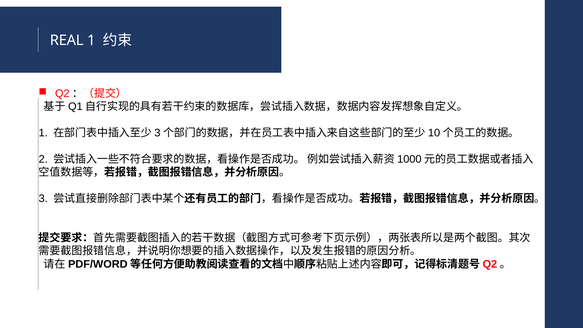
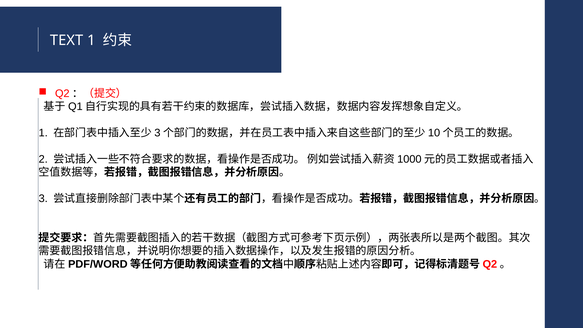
REAL: REAL -> TEXT (67, 40)
